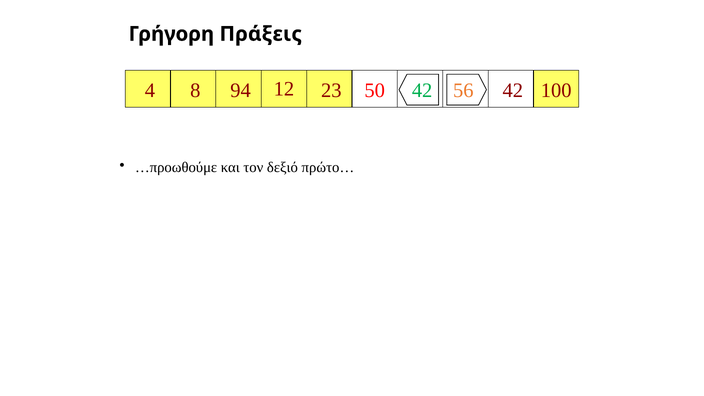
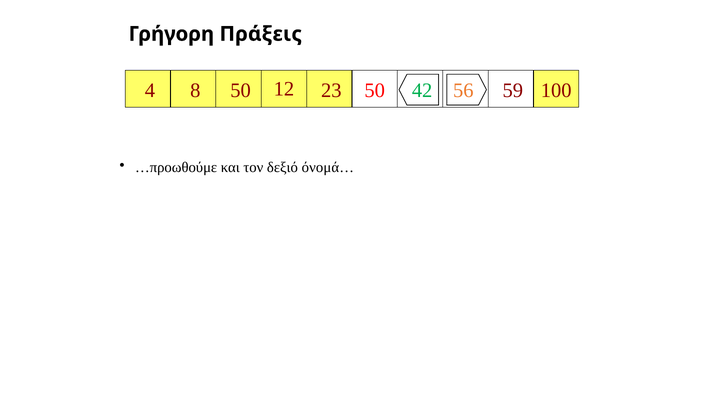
8 94: 94 -> 50 (241, 91)
56 42: 42 -> 59 (513, 91)
πρώτο…: πρώτο… -> όνομά… (328, 168)
